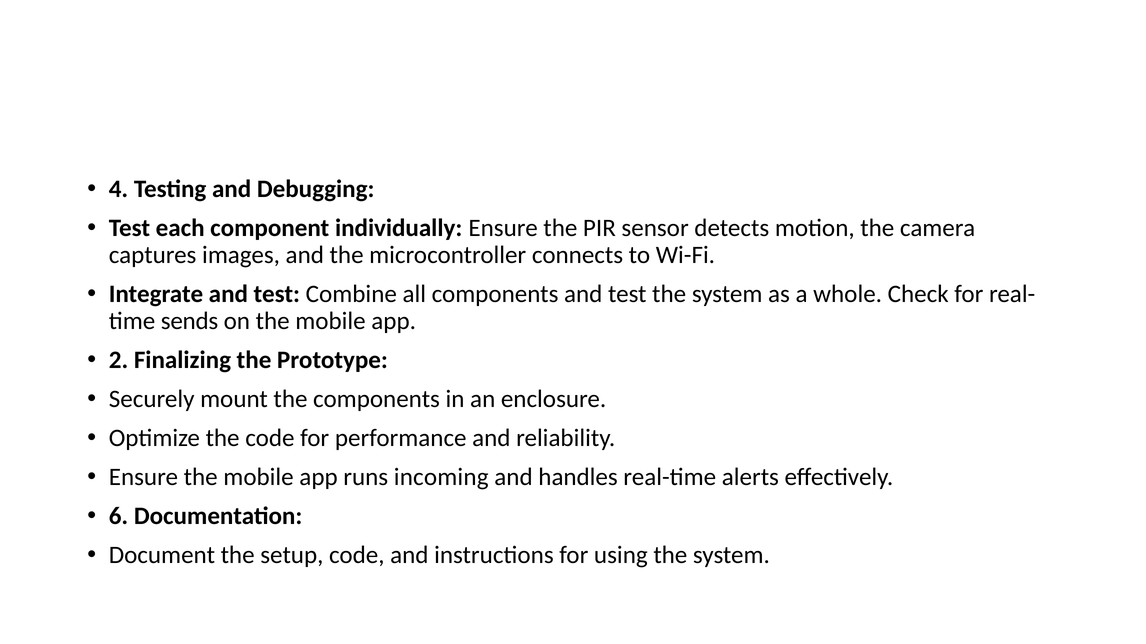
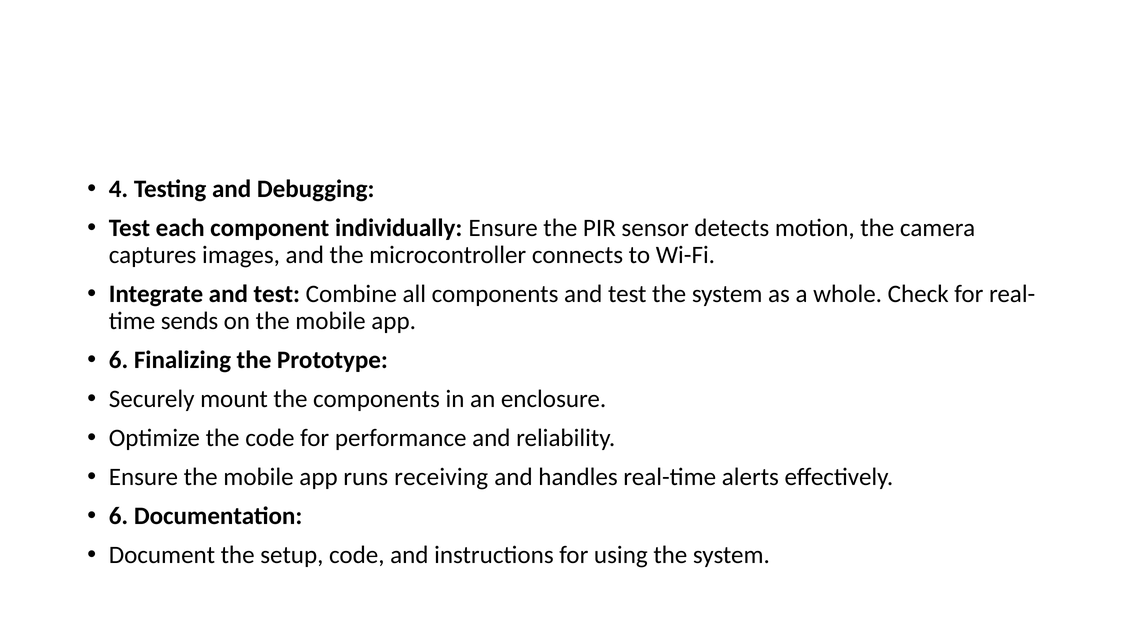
2: 2 -> 6 (119, 360)
incoming: incoming -> receiving (441, 478)
